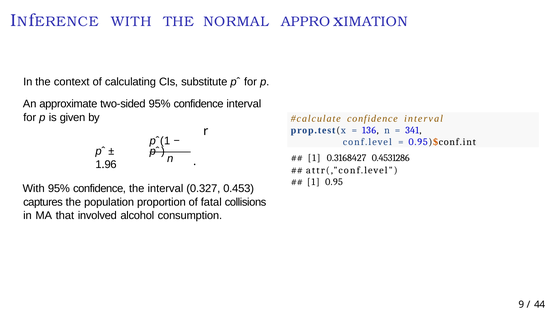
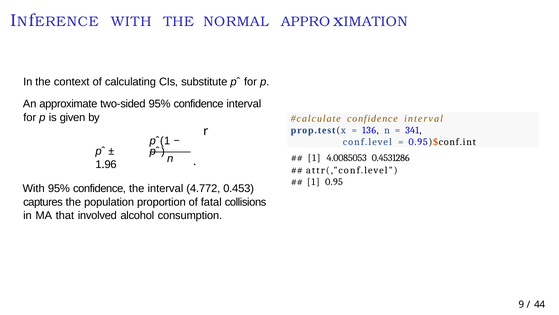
0.3168427: 0.3168427 -> 4.0085053 (347, 158)
0.327: 0.327 -> 4.772 (203, 188)
